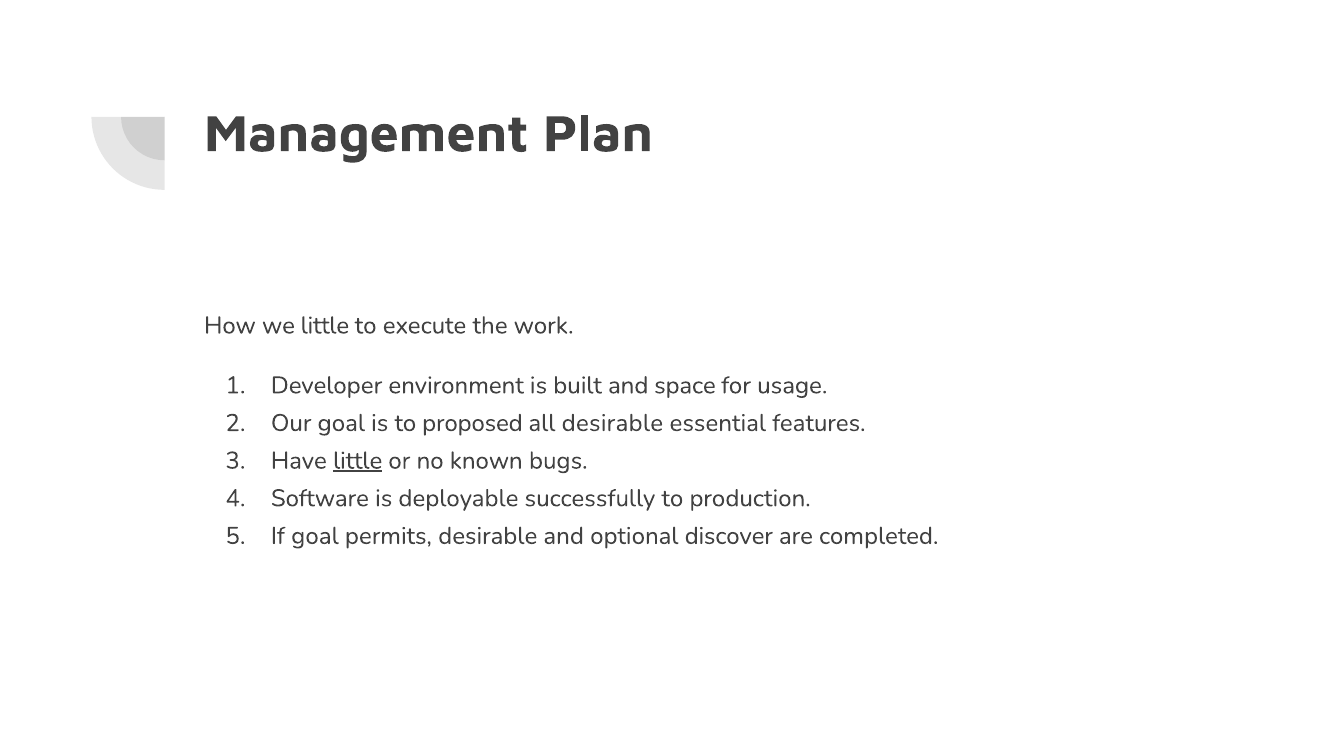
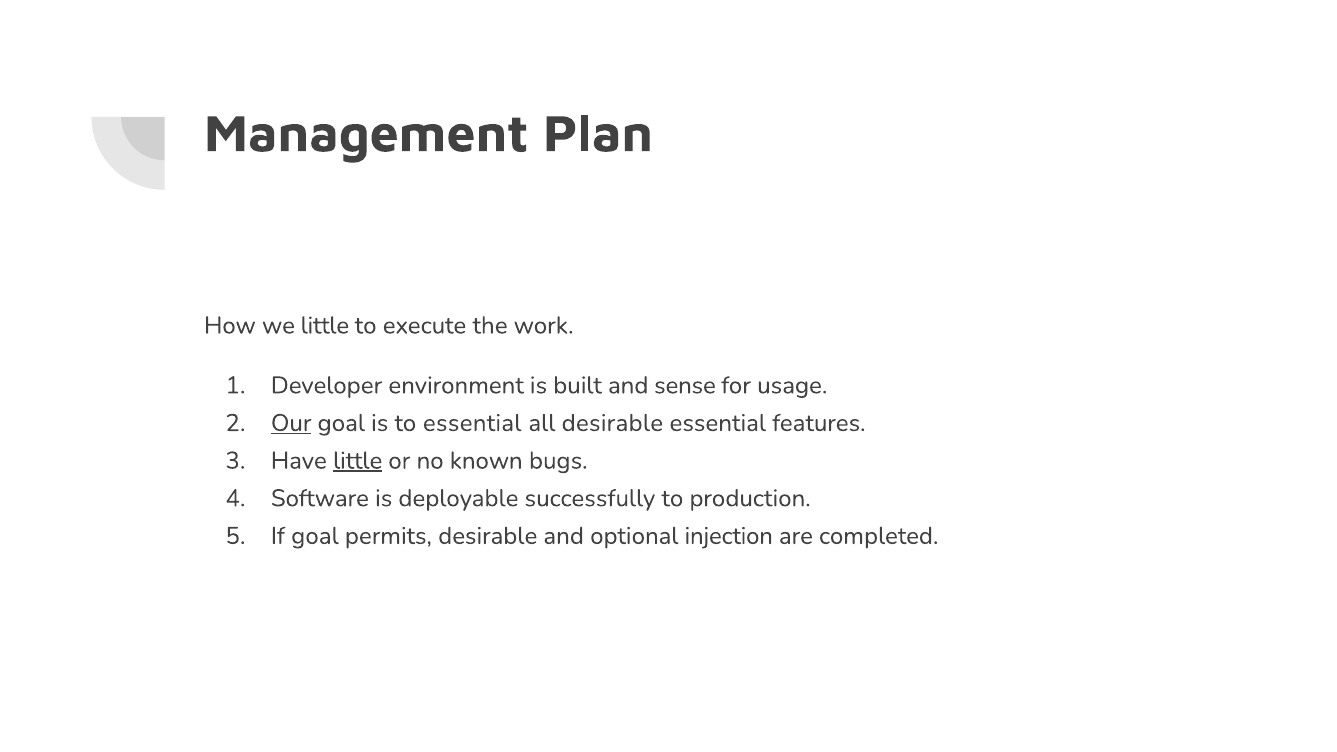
space: space -> sense (685, 385)
Our underline: none -> present (291, 423)
to proposed: proposed -> essential (472, 423)
discover: discover -> injection (729, 536)
